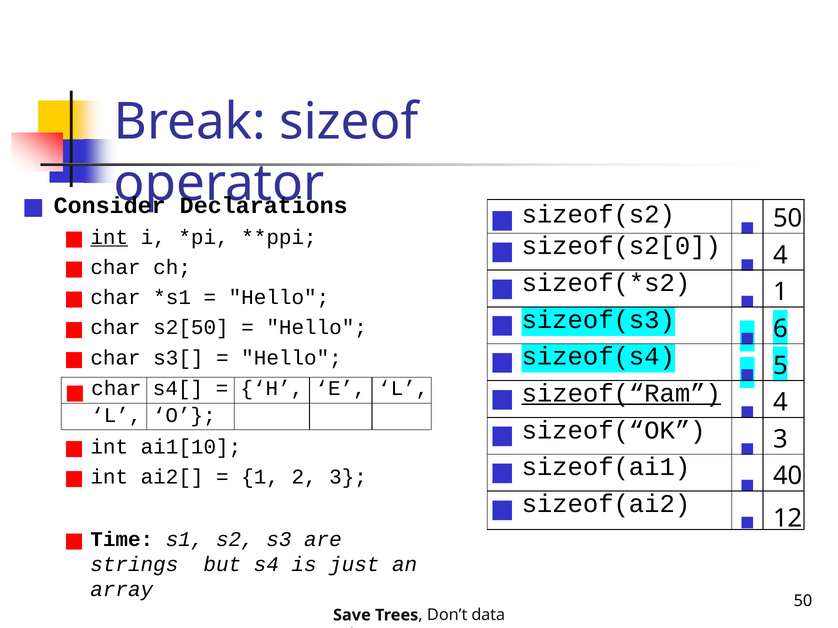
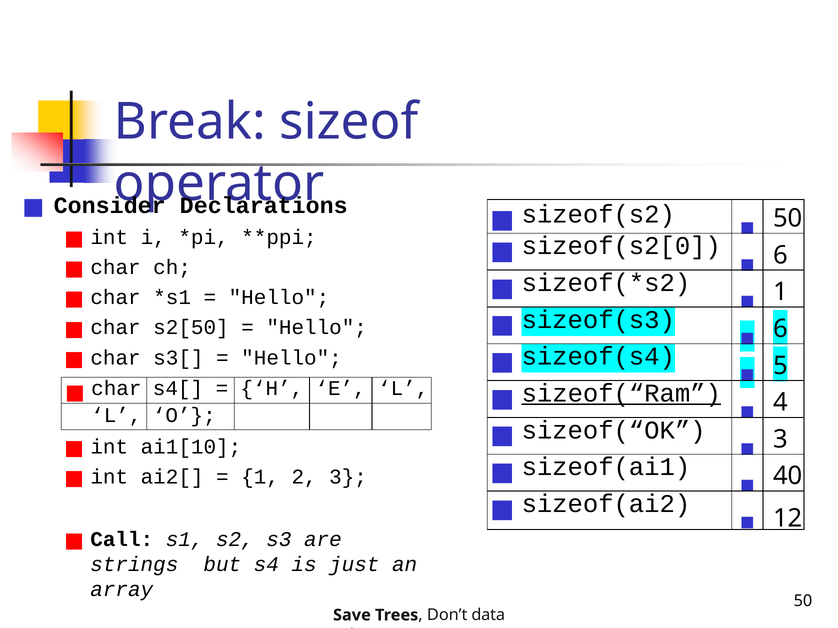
int underline: present -> none (109, 237)
4: 4 -> 6 (780, 255)
Time: Time -> Call (122, 540)
